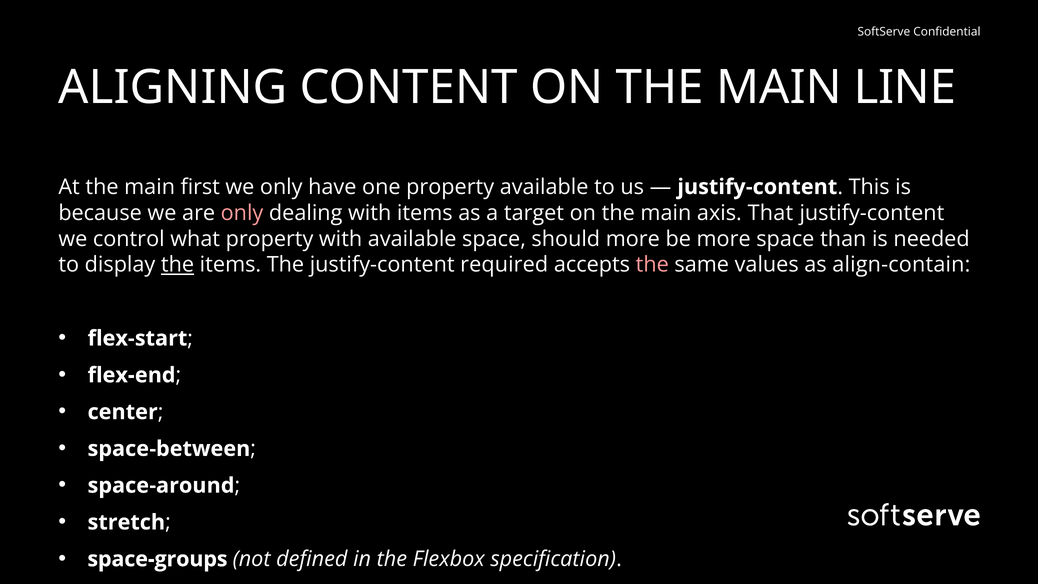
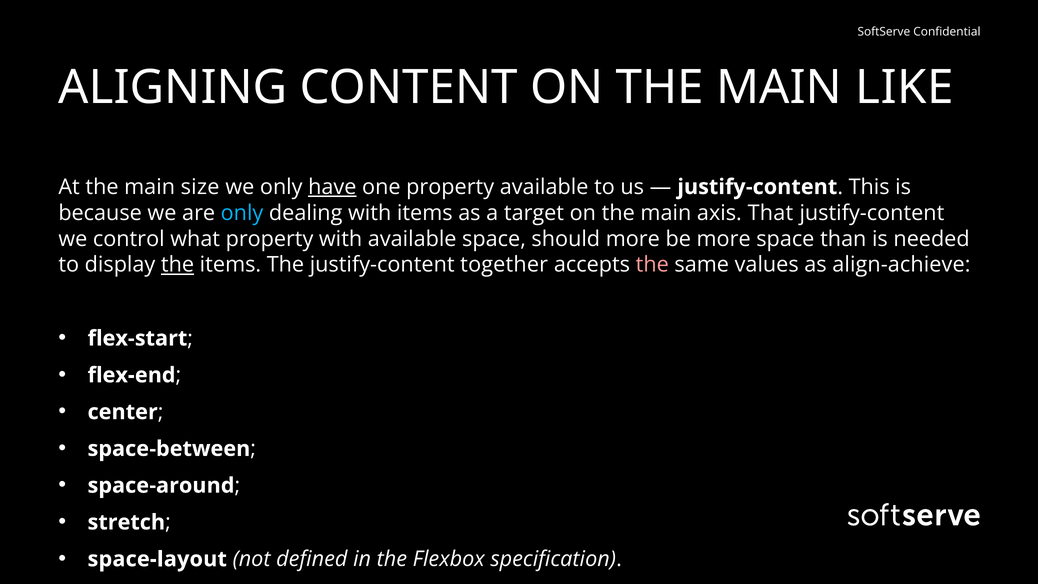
LINE: LINE -> LIKE (904, 88)
first: first -> size (200, 187)
have underline: none -> present (332, 187)
only colour: pink -> light blue (242, 213)
required: required -> together (504, 265)
align-contain: align-contain -> align-achieve (901, 265)
space-groups: space-groups -> space-layout (157, 559)
